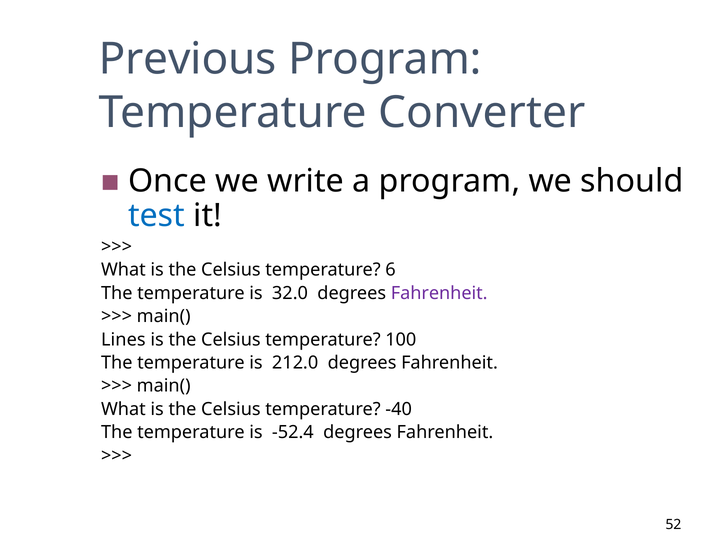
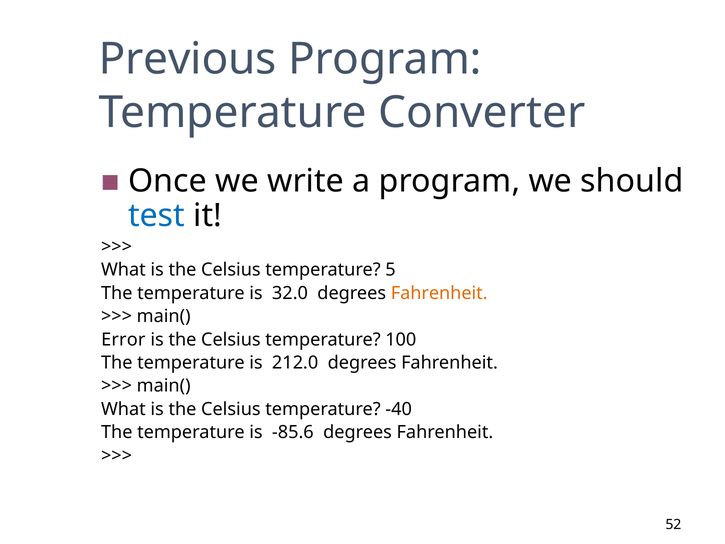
6: 6 -> 5 (391, 270)
Fahrenheit colour: purple -> orange (439, 293)
Lines: Lines -> Error (123, 339)
-52.4: -52.4 -> -85.6 (293, 432)
